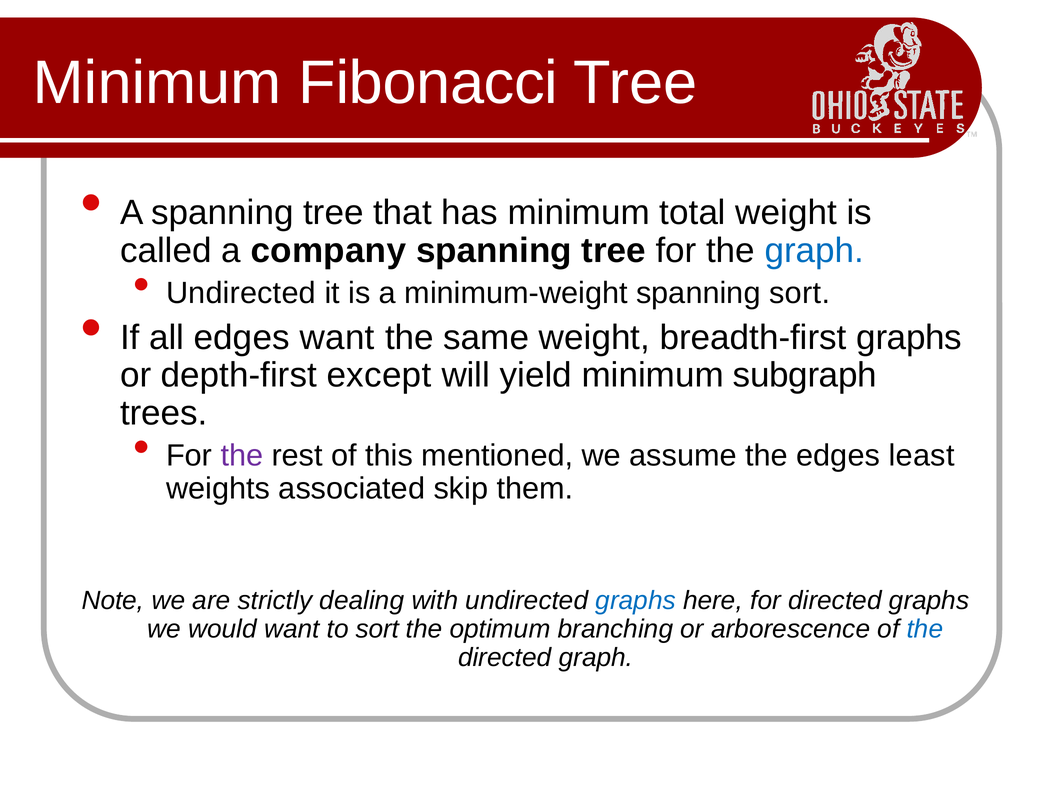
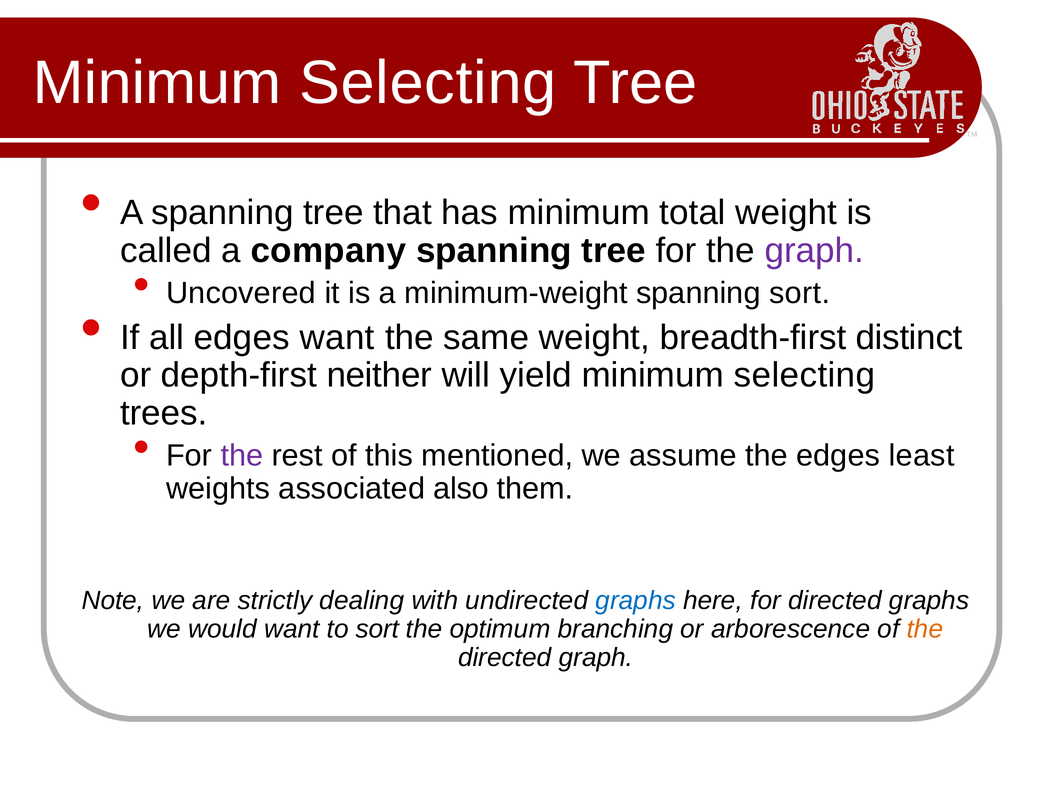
Fibonacci: Fibonacci -> Selecting (428, 83)
graph colour: blue -> purple (814, 251)
Undirected: Undirected -> Uncovered (241, 293)
breadth-first graphs: graphs -> distinct (909, 337)
except: except -> neither (379, 375)
yield minimum subgraph: subgraph -> selecting (805, 375)
skip: skip -> also (461, 489)
the colour: blue -> orange (925, 629)
